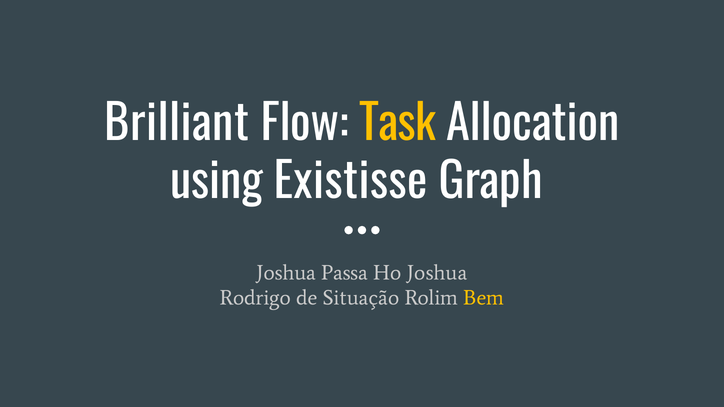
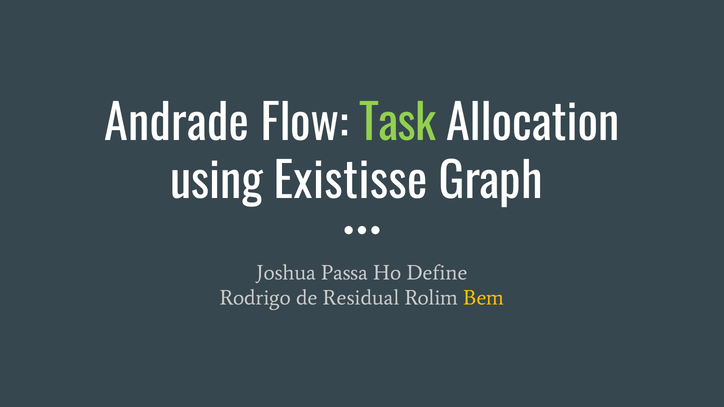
Brilliant: Brilliant -> Andrade (177, 125)
Task colour: yellow -> light green (398, 125)
Ho Joshua: Joshua -> Define (437, 273)
Situação: Situação -> Residual (361, 298)
